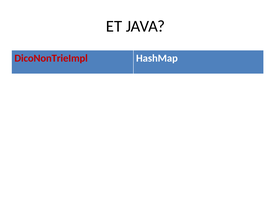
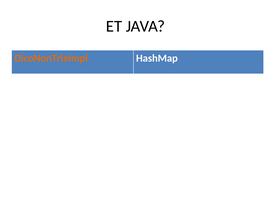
DicoNonTrieImpl colour: red -> orange (51, 58)
